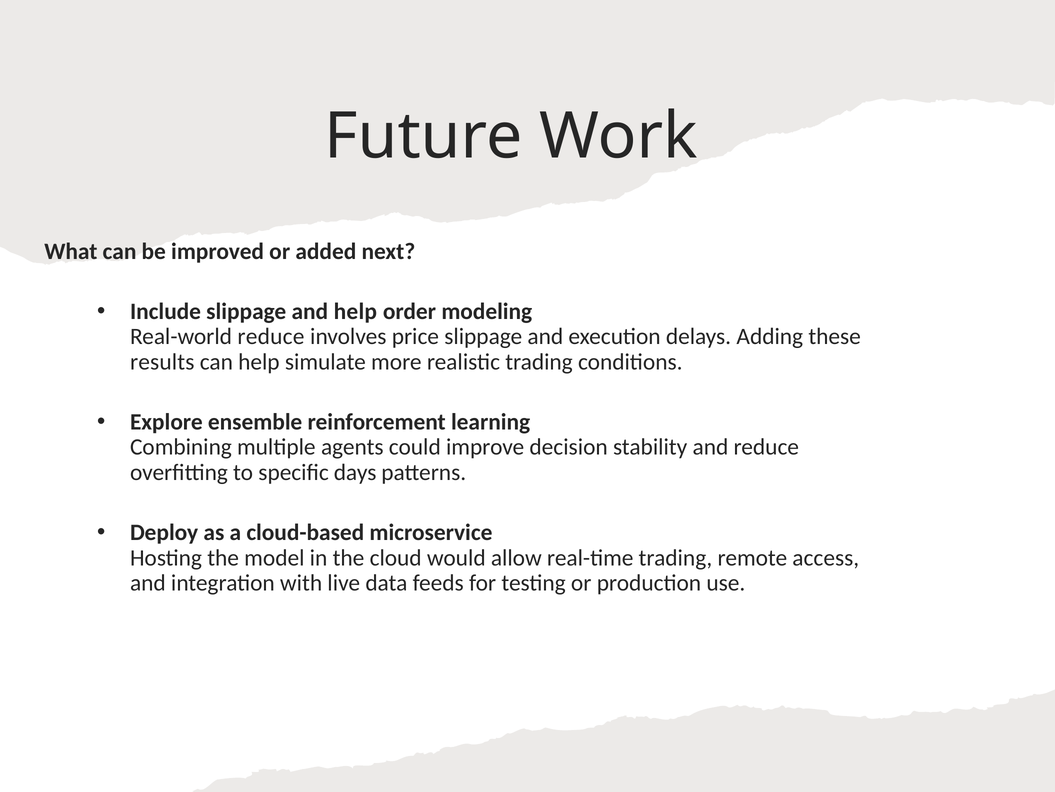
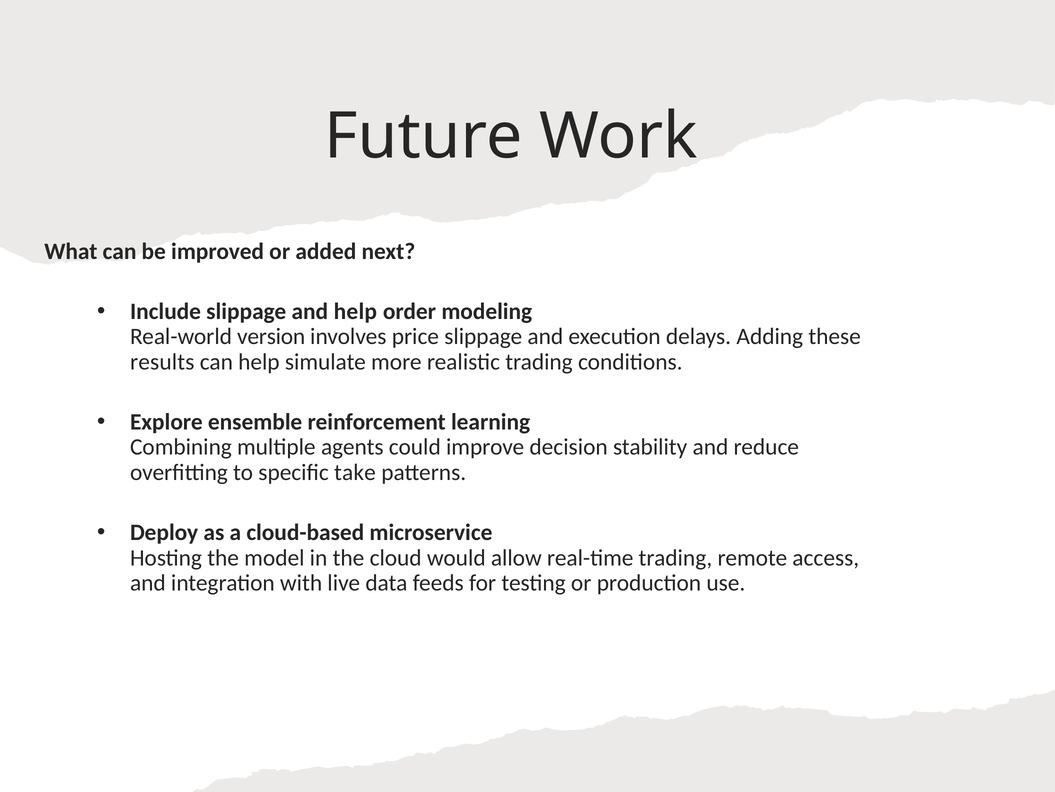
Real-world reduce: reduce -> version (271, 336)
days: days -> take (355, 472)
